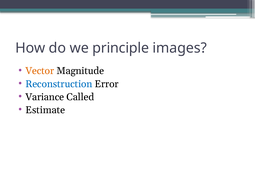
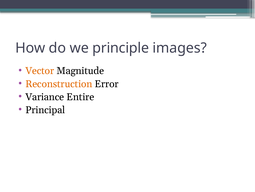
Reconstruction colour: blue -> orange (59, 84)
Called: Called -> Entire (80, 97)
Estimate: Estimate -> Principal (45, 110)
